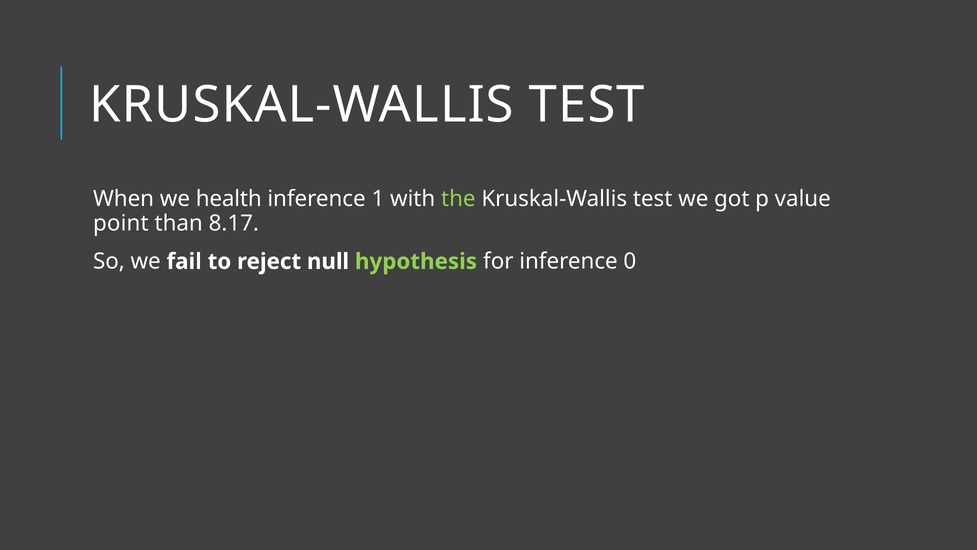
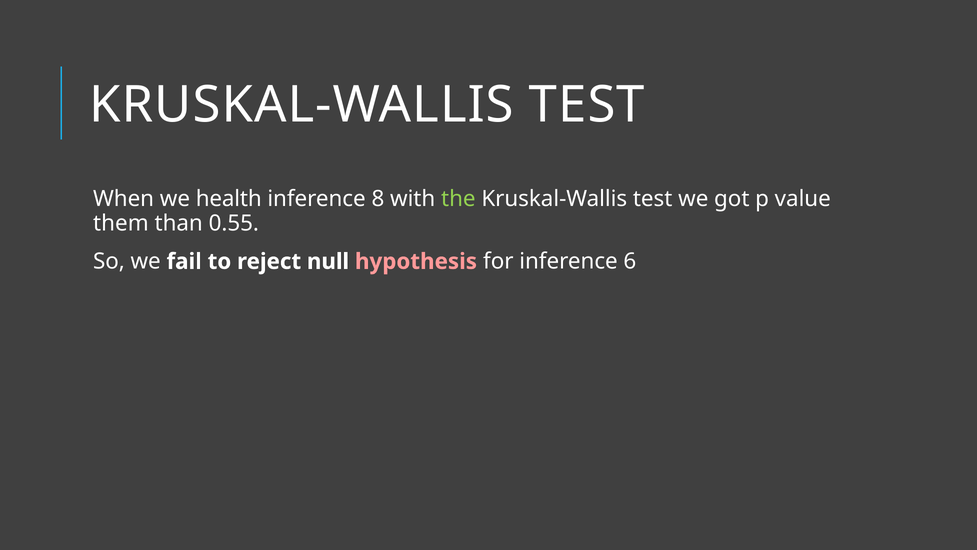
1: 1 -> 8 (378, 199)
point: point -> them (121, 223)
8.17: 8.17 -> 0.55 (234, 223)
hypothesis colour: light green -> pink (416, 261)
0: 0 -> 6 (630, 261)
